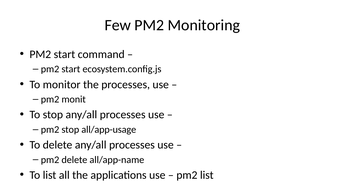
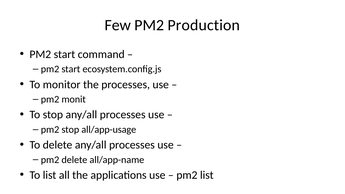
Monitoring: Monitoring -> Production (204, 25)
